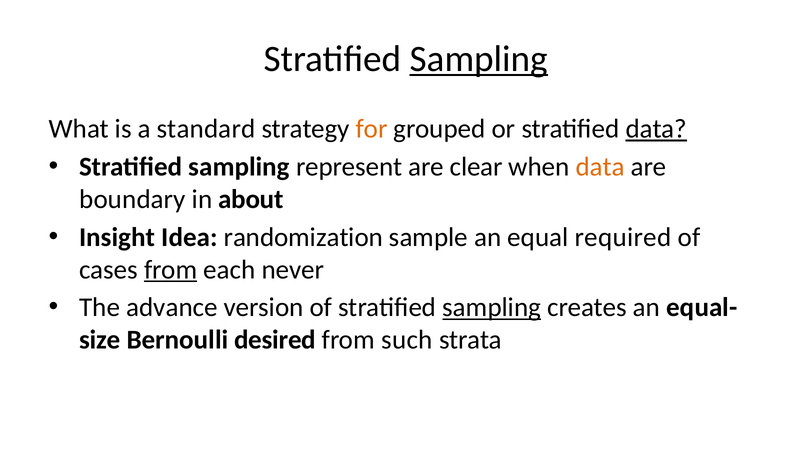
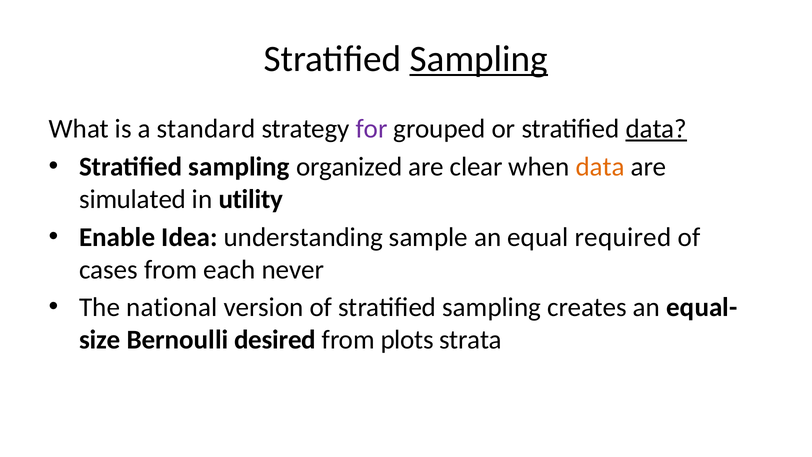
for colour: orange -> purple (372, 129)
represent: represent -> organized (349, 167)
boundary: boundary -> simulated (133, 199)
about: about -> utility (251, 199)
Insight: Insight -> Enable (117, 237)
randomization: randomization -> understanding (303, 237)
from underline: present -> none (171, 270)
advance: advance -> national (172, 307)
sampling underline: present -> none (492, 307)
such: such -> plots (407, 340)
